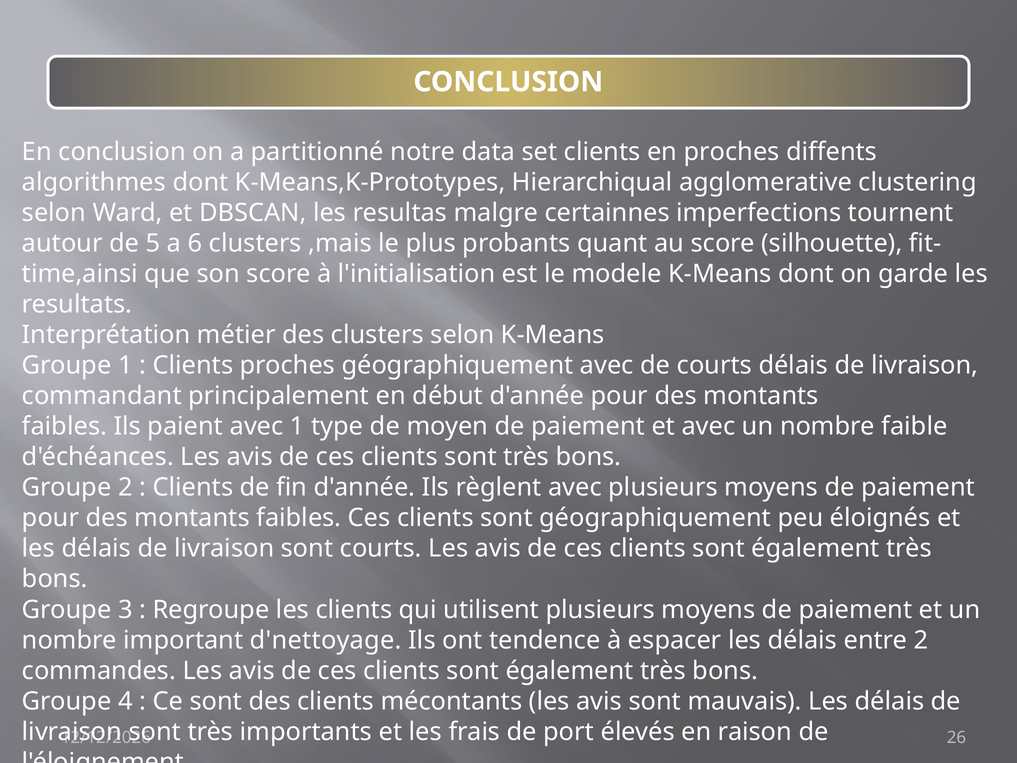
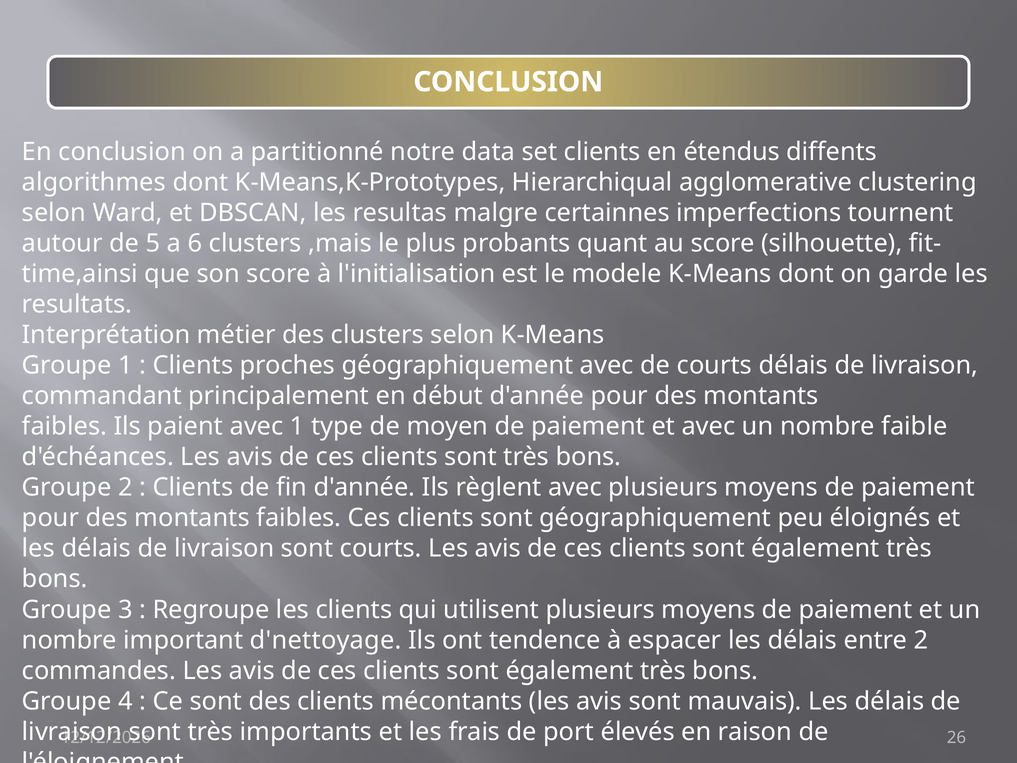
en proches: proches -> étendus (732, 152)
